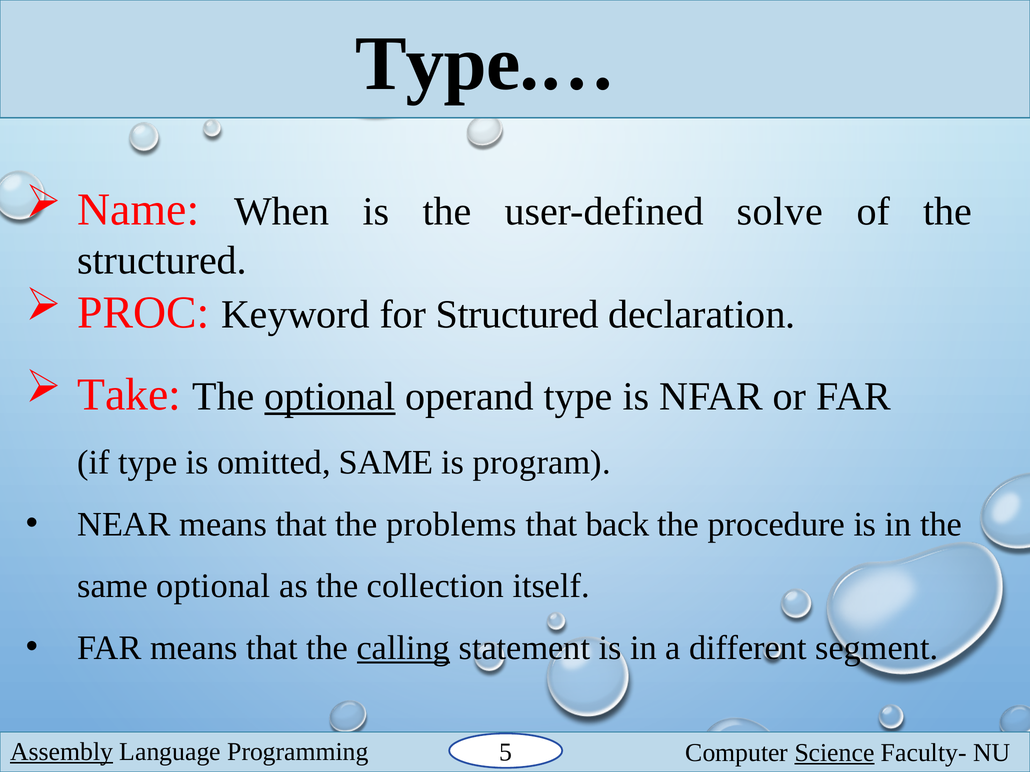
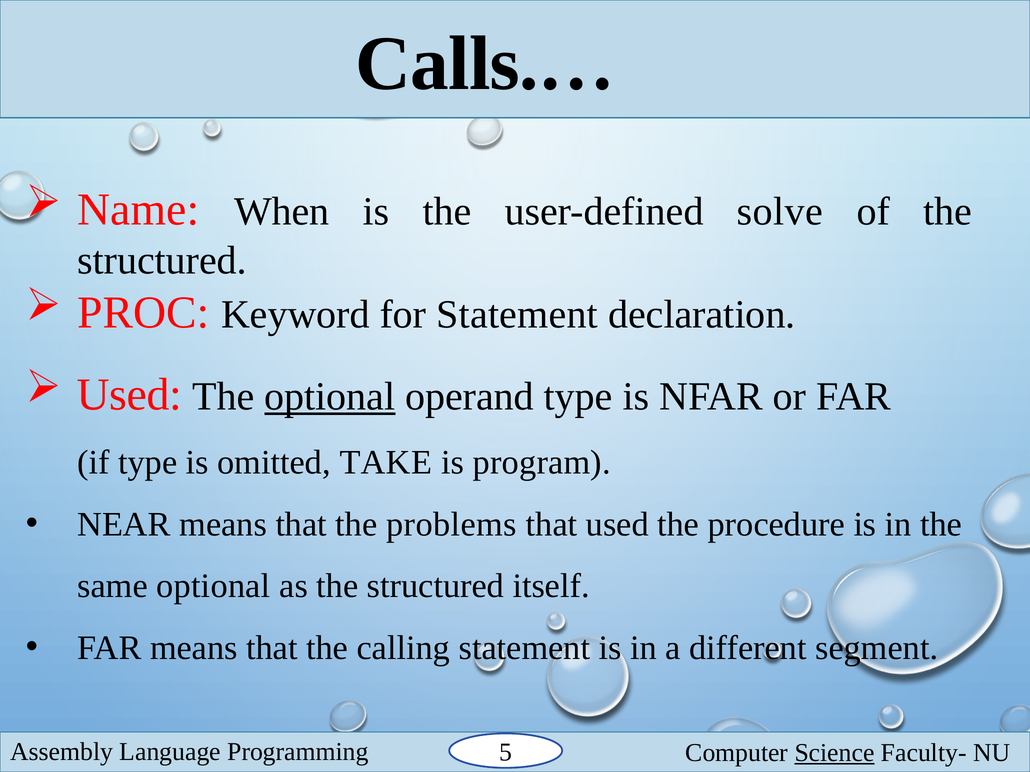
Type.…: Type.… -> Calls.… (485, 64)
for Structured: Structured -> Statement (517, 315)
Take: Take -> Used (129, 395)
omitted SAME: SAME -> TAKE (386, 463)
that back: back -> used (617, 525)
as the collection: collection -> structured (436, 587)
calling underline: present -> none (403, 648)
Assembly underline: present -> none (62, 752)
